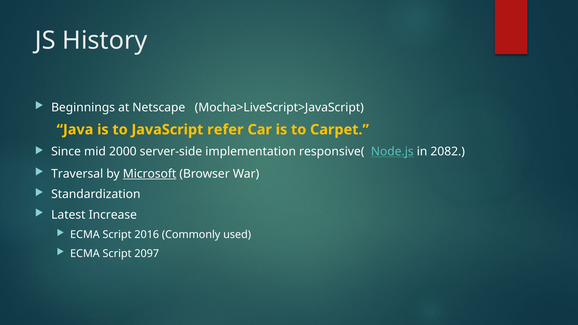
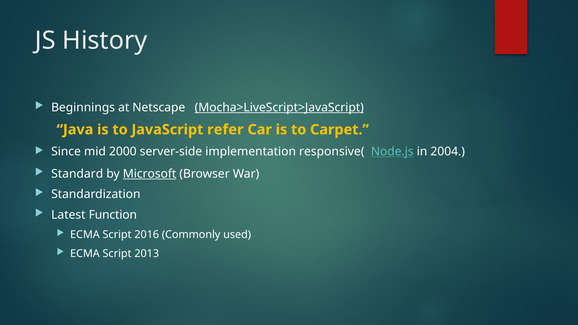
Mocha>LiveScript>JavaScript underline: none -> present (279, 108)
2082: 2082 -> 2004 (448, 151)
Traversal: Traversal -> Standard (77, 174)
Increase: Increase -> Function (113, 215)
2097: 2097 -> 2013 (147, 254)
